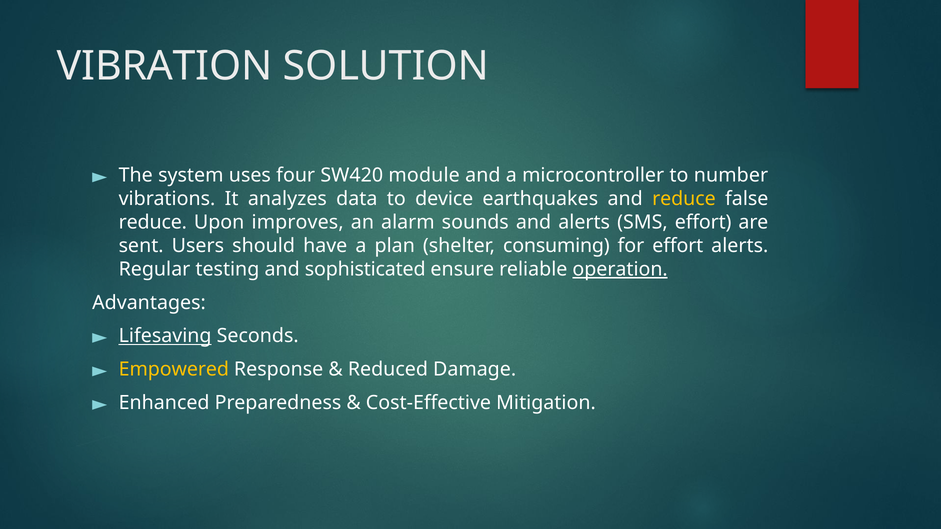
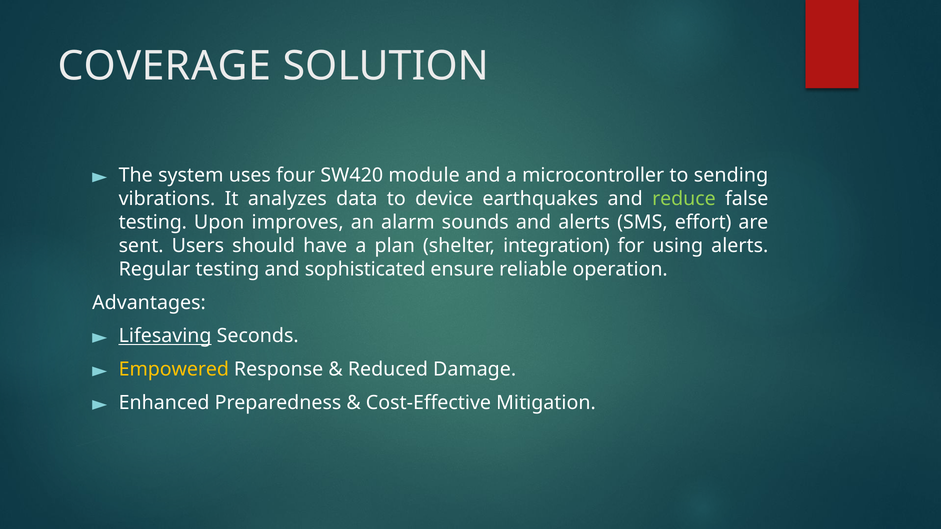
VIBRATION: VIBRATION -> COVERAGE (164, 66)
number: number -> sending (731, 175)
reduce colour: yellow -> light green (684, 199)
reduce: reduce -> testing (153, 222)
consuming: consuming -> integration (556, 246)
for effort: effort -> using (678, 246)
operation underline: present -> none (620, 269)
